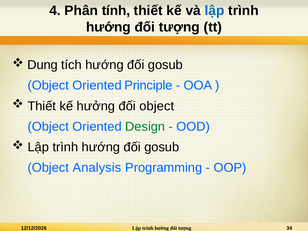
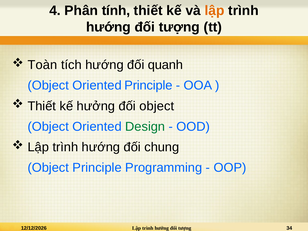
lập colour: blue -> orange (215, 11)
Dung: Dung -> Toàn (42, 65)
tích hướng đối gosub: gosub -> quanh (165, 65)
trình hướng đối gosub: gosub -> chung (162, 147)
Object Analysis: Analysis -> Principle (97, 168)
